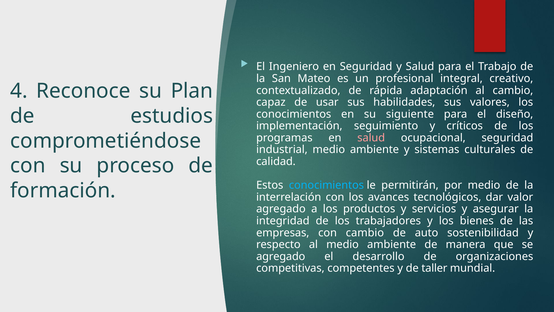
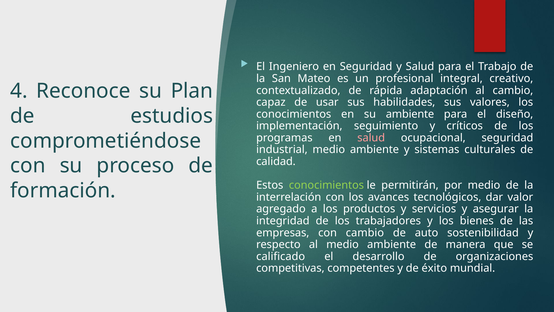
su siguiente: siguiente -> ambiente (410, 114)
conocimientos colour: light blue -> light green (326, 185)
agregado: agregado -> calificado (281, 256)
taller: taller -> éxito (434, 268)
